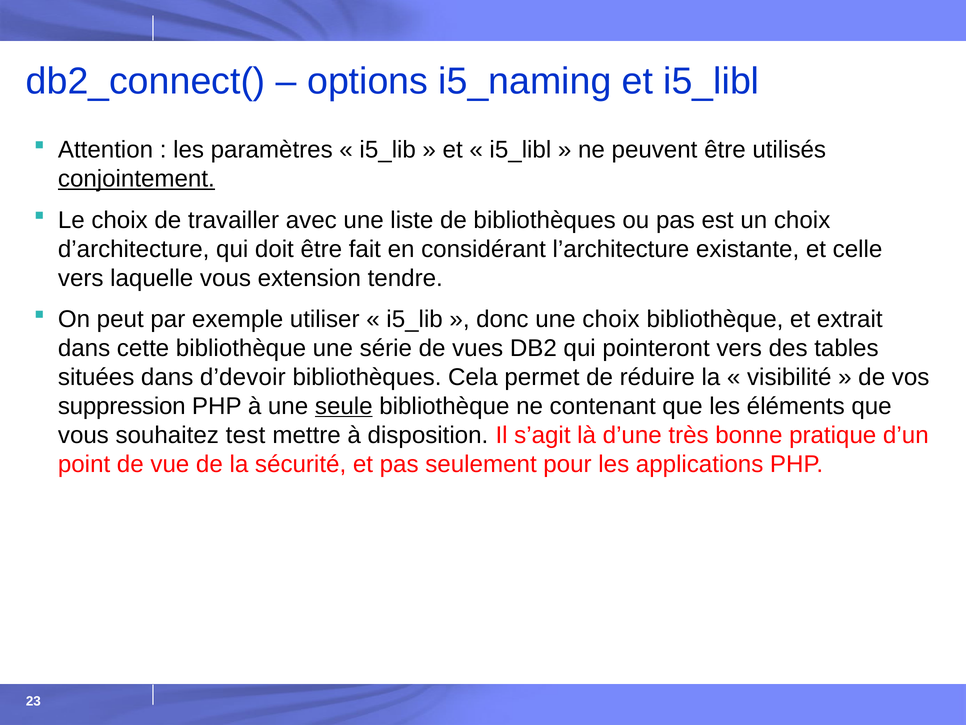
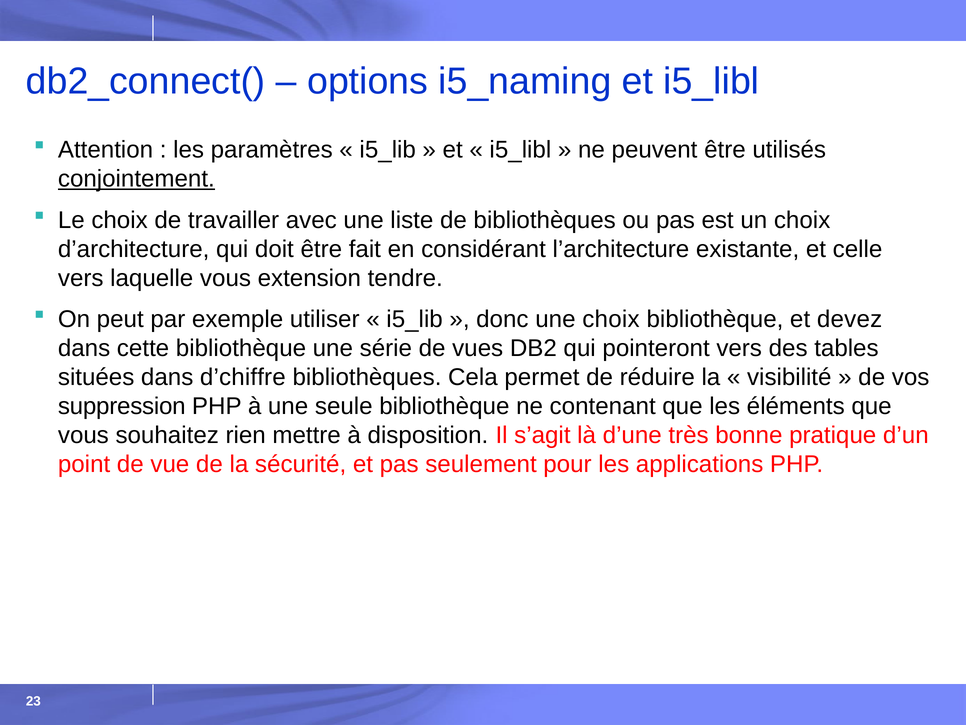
extrait: extrait -> devez (850, 319)
d’devoir: d’devoir -> d’chiffre (243, 377)
seule underline: present -> none (344, 406)
test: test -> rien (246, 435)
